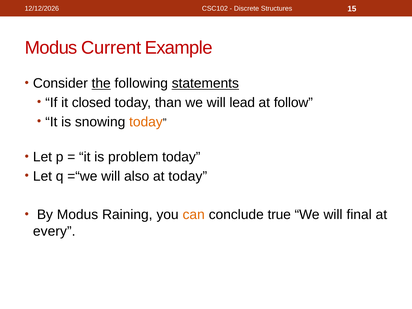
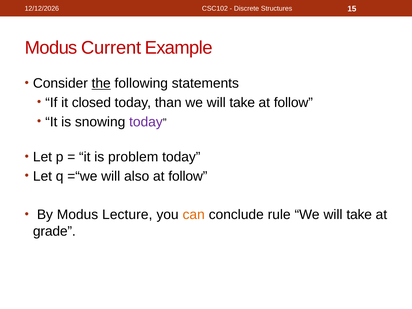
statements underline: present -> none (205, 83)
lead: lead -> take (242, 103)
today colour: orange -> purple (146, 122)
today: today -> follow (188, 176)
Raining: Raining -> Lecture (127, 215)
true: true -> rule (279, 215)
final: final -> take (359, 215)
every: every -> grade (54, 231)
